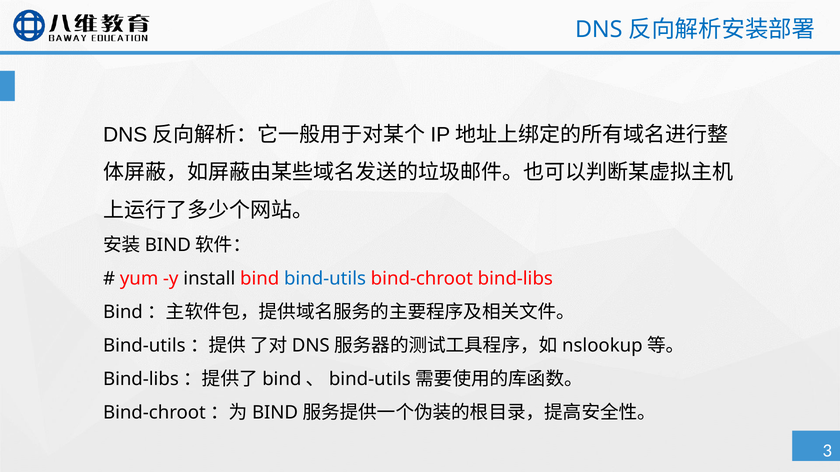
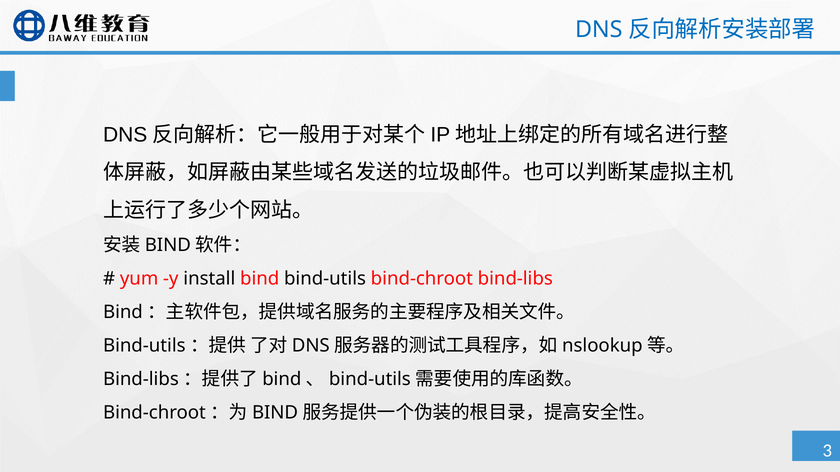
bind-utils colour: blue -> black (325, 279)
